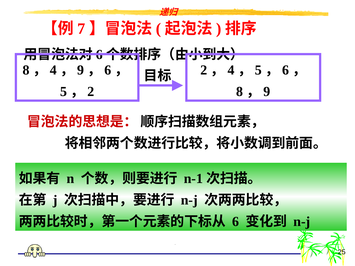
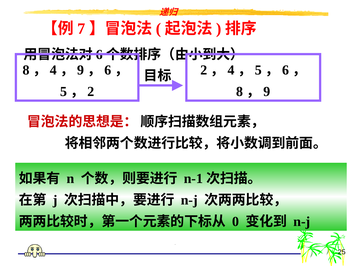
6: 6 -> 0 (235, 222)
